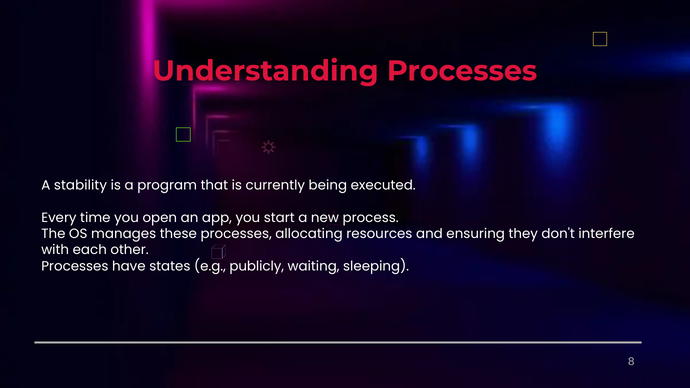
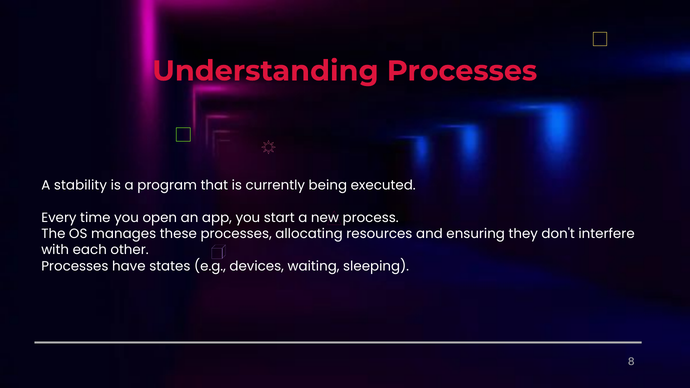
publicly: publicly -> devices (257, 266)
